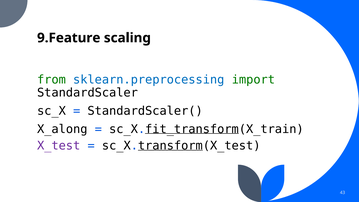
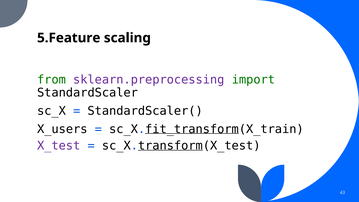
9.Feature: 9.Feature -> 5.Feature (69, 38)
sklearn.preprocessing colour: blue -> purple (149, 80)
X_along: X_along -> X_users (62, 129)
